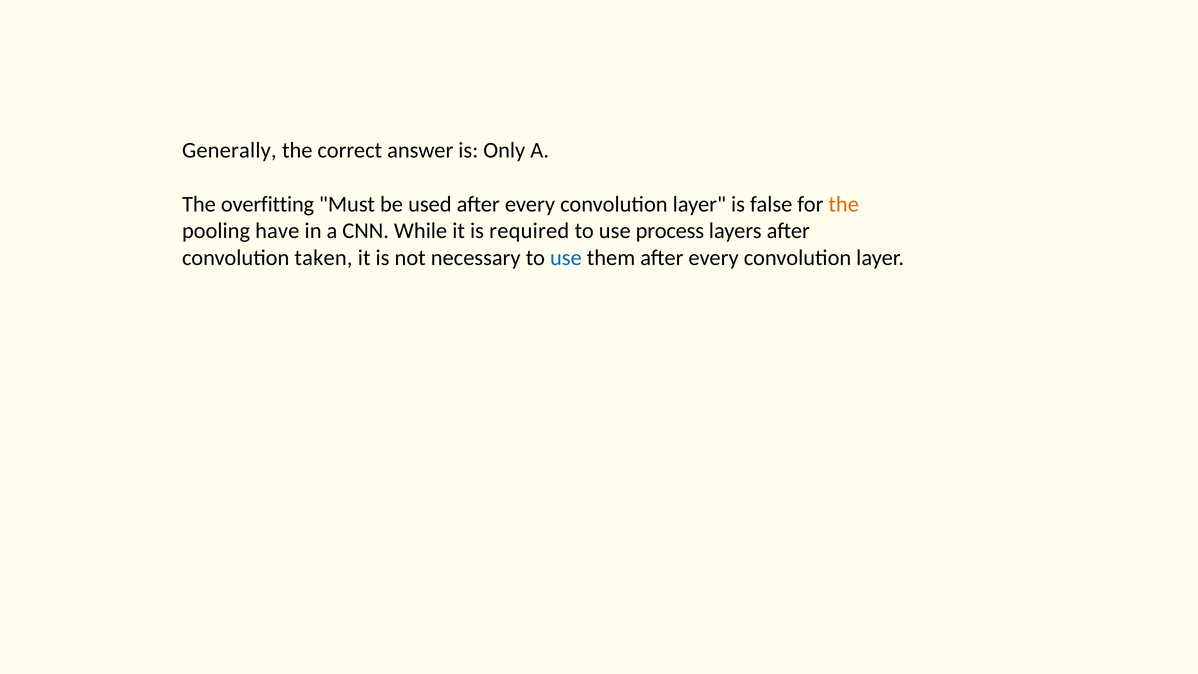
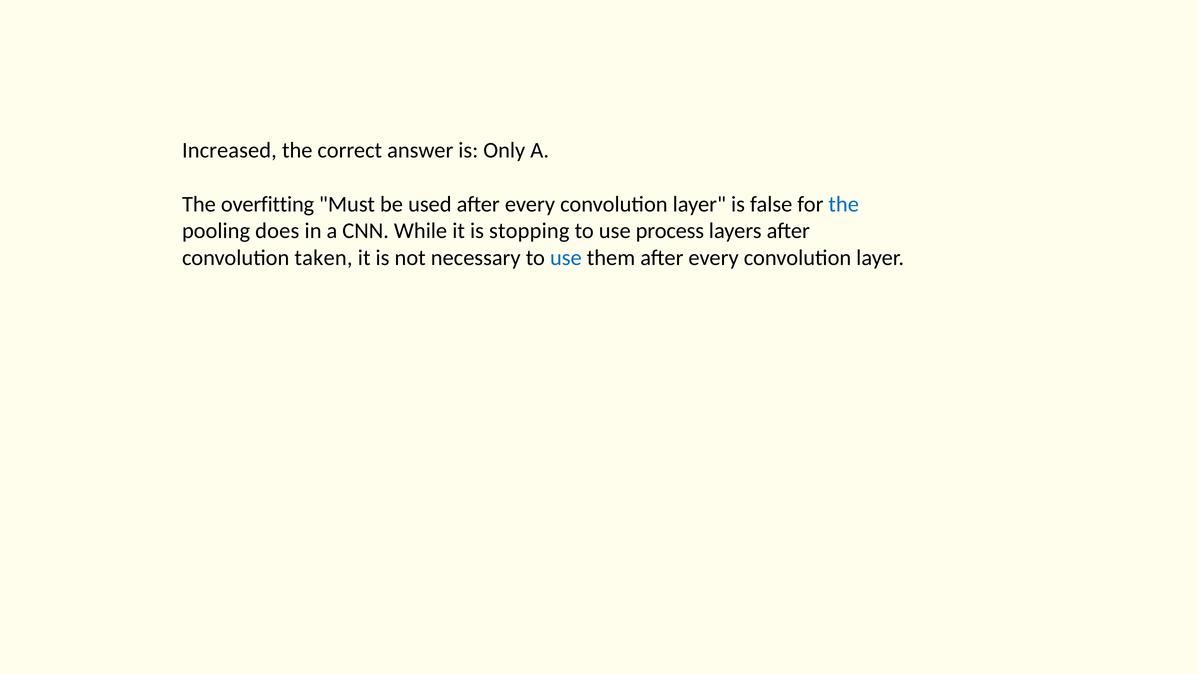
Generally: Generally -> Increased (229, 150)
the colour: orange -> blue (844, 204)
have: have -> does (277, 231)
required: required -> stopping (529, 231)
